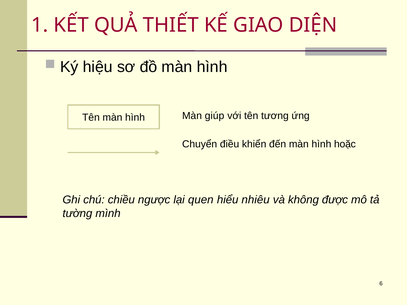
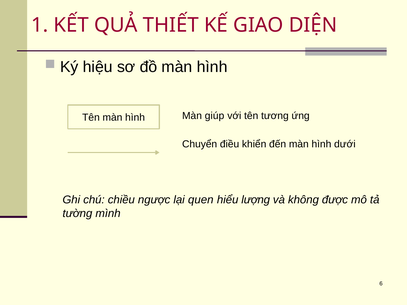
hoặc: hoặc -> dưới (345, 144)
nhiêu: nhiêu -> lượng (256, 200)
